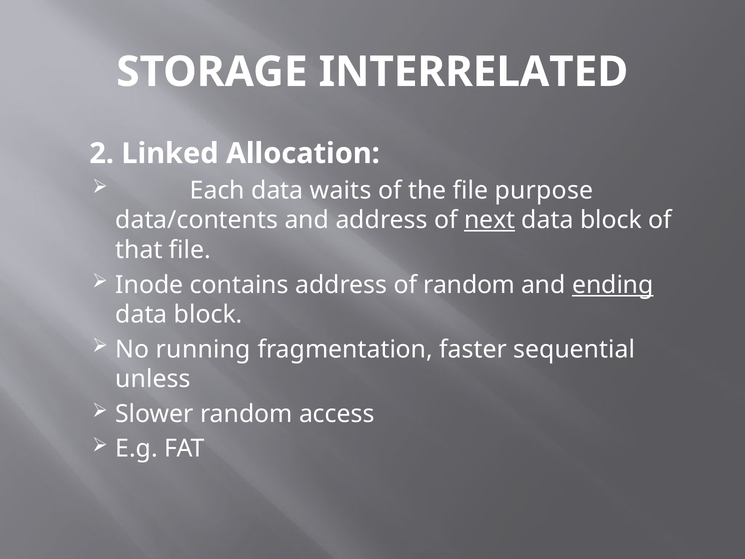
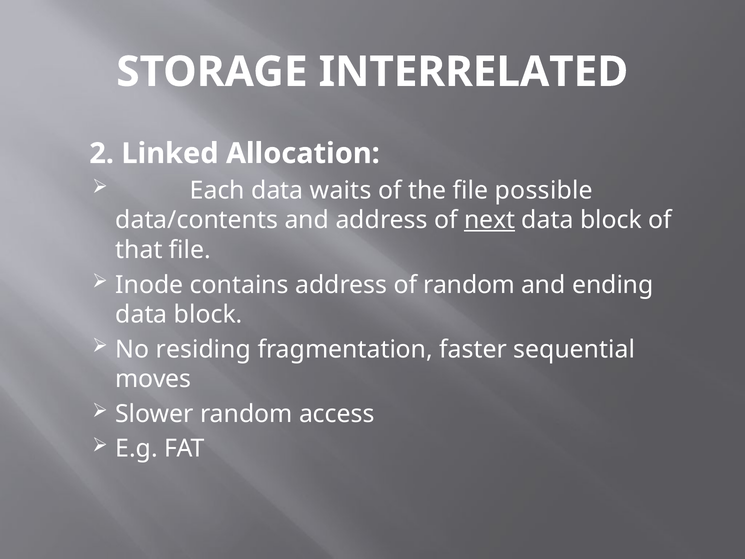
purpose: purpose -> possible (544, 190)
ending underline: present -> none (613, 285)
running: running -> residing (203, 349)
unless: unless -> moves (153, 379)
